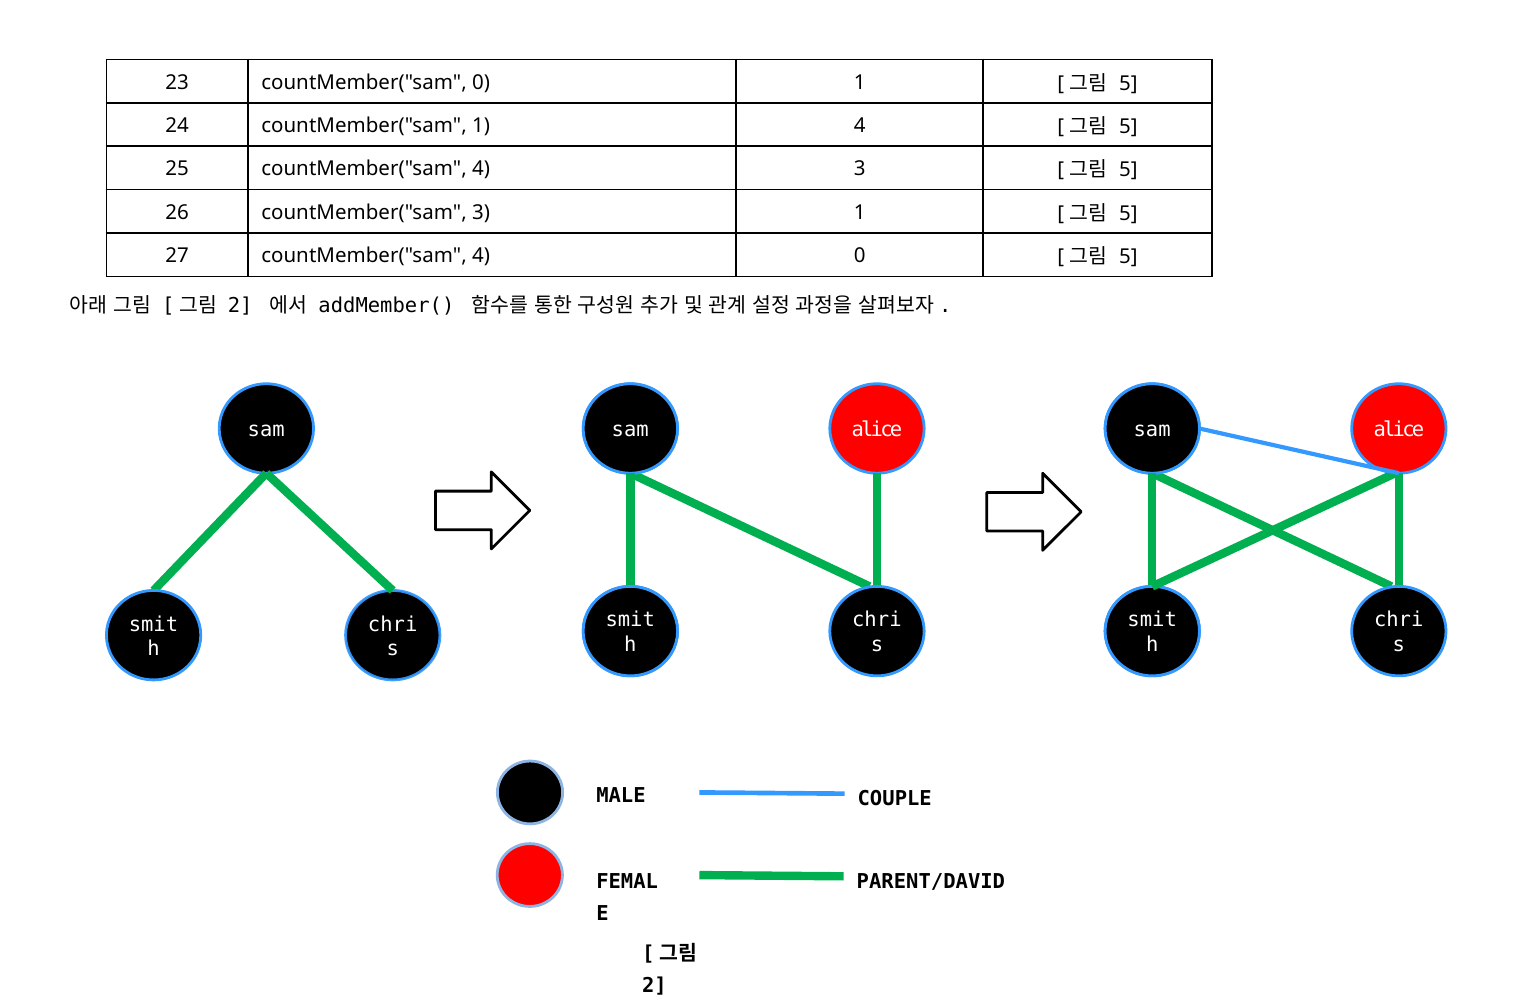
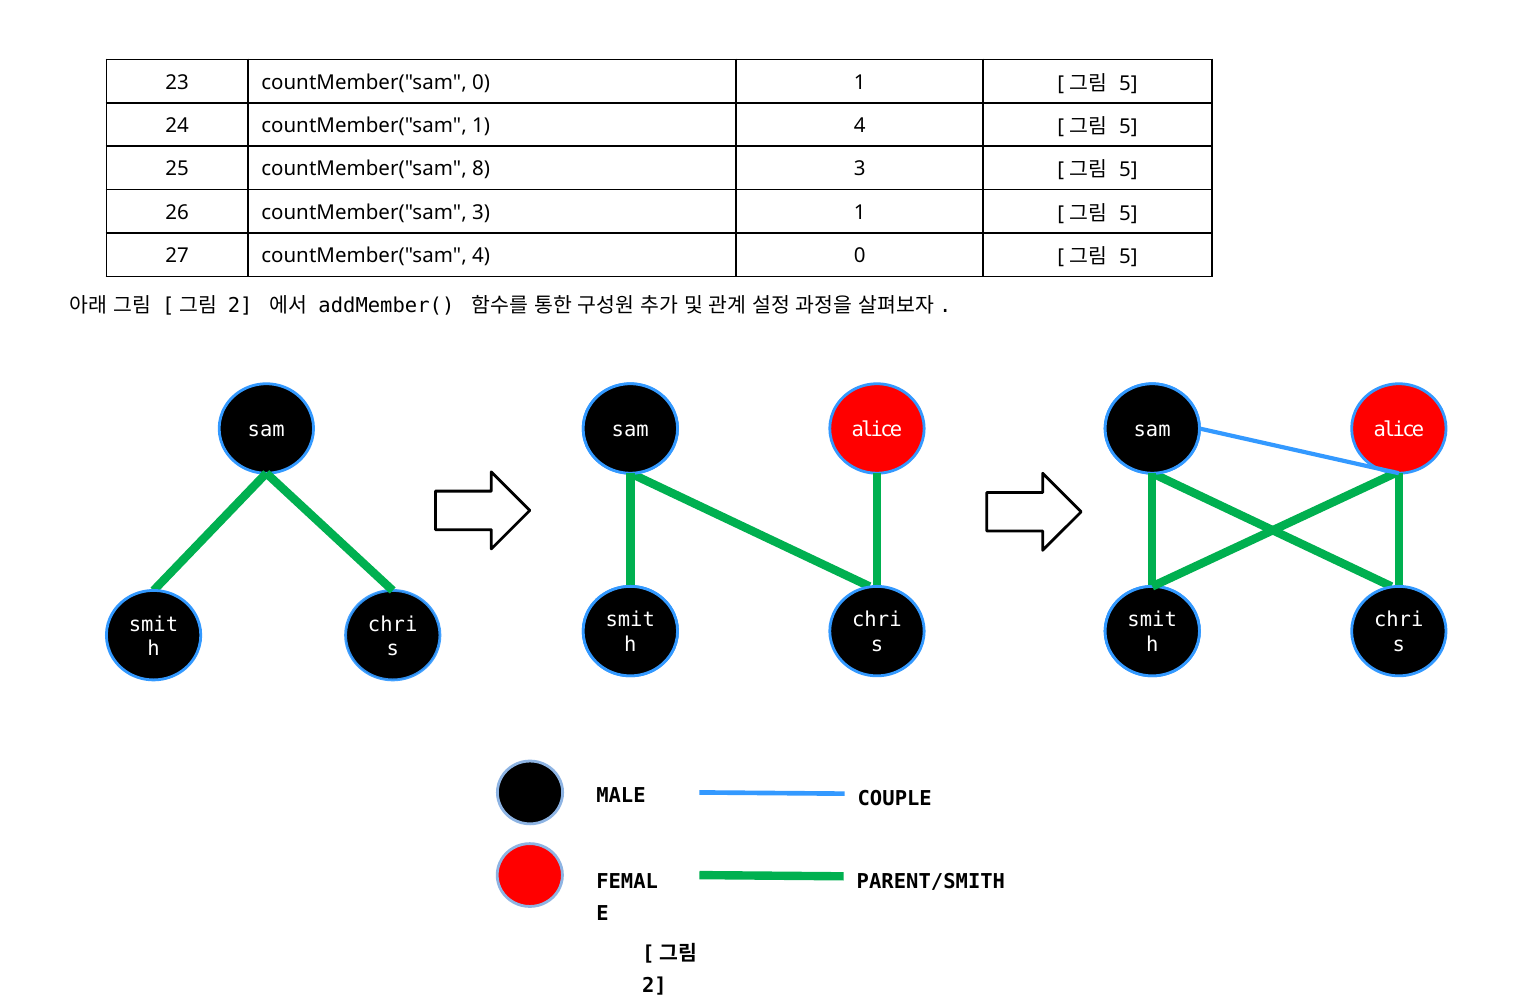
25 countMember("sam 4: 4 -> 8 (481, 169)
PARENT/DAVID: PARENT/DAVID -> PARENT/SMITH (931, 882)
